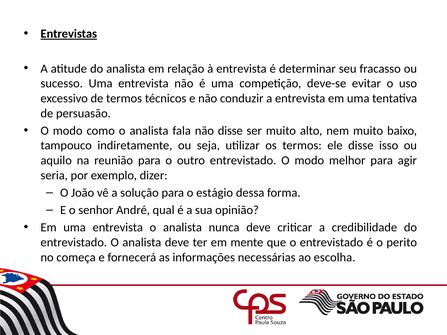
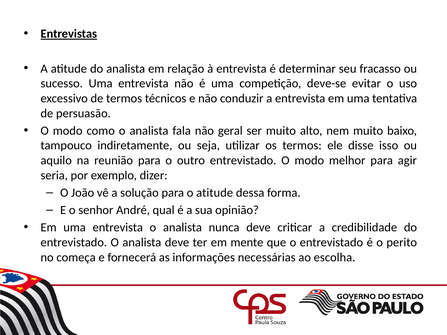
não disse: disse -> geral (230, 131)
o estágio: estágio -> atitude (215, 193)
